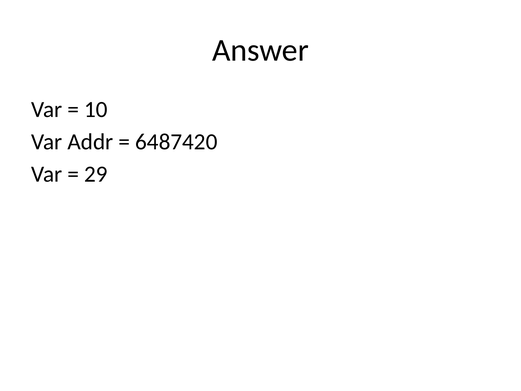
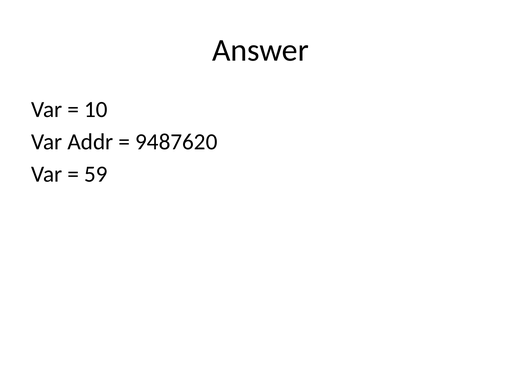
6487420: 6487420 -> 9487620 (176, 142)
29: 29 -> 59 (96, 174)
